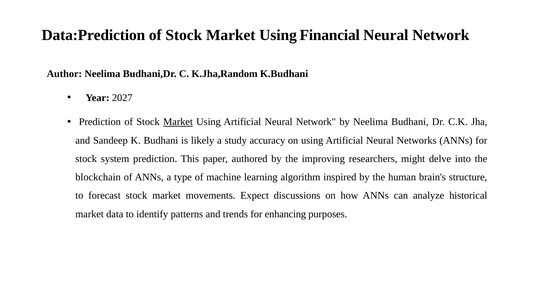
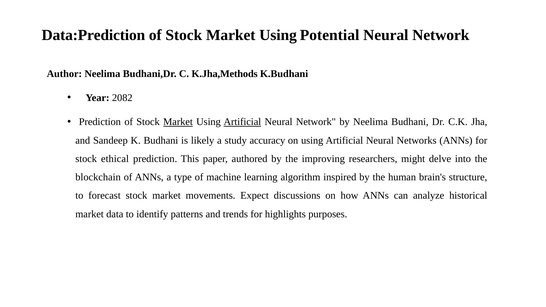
Financial: Financial -> Potential (330, 35)
K.Jha,Random: K.Jha,Random -> K.Jha,Methods (225, 74)
2027: 2027 -> 2082 (122, 98)
Artificial underline: none -> present (242, 122)
system: system -> ethical (115, 159)
enhancing: enhancing -> highlights (285, 214)
